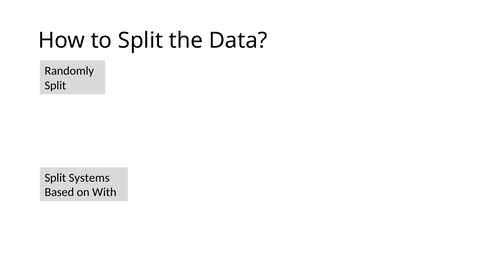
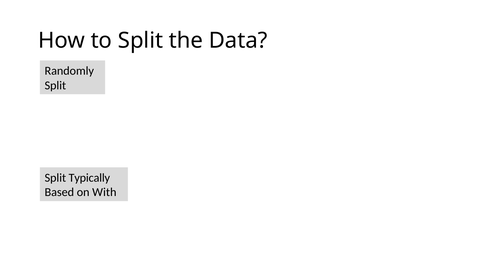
Systems: Systems -> Typically (89, 178)
